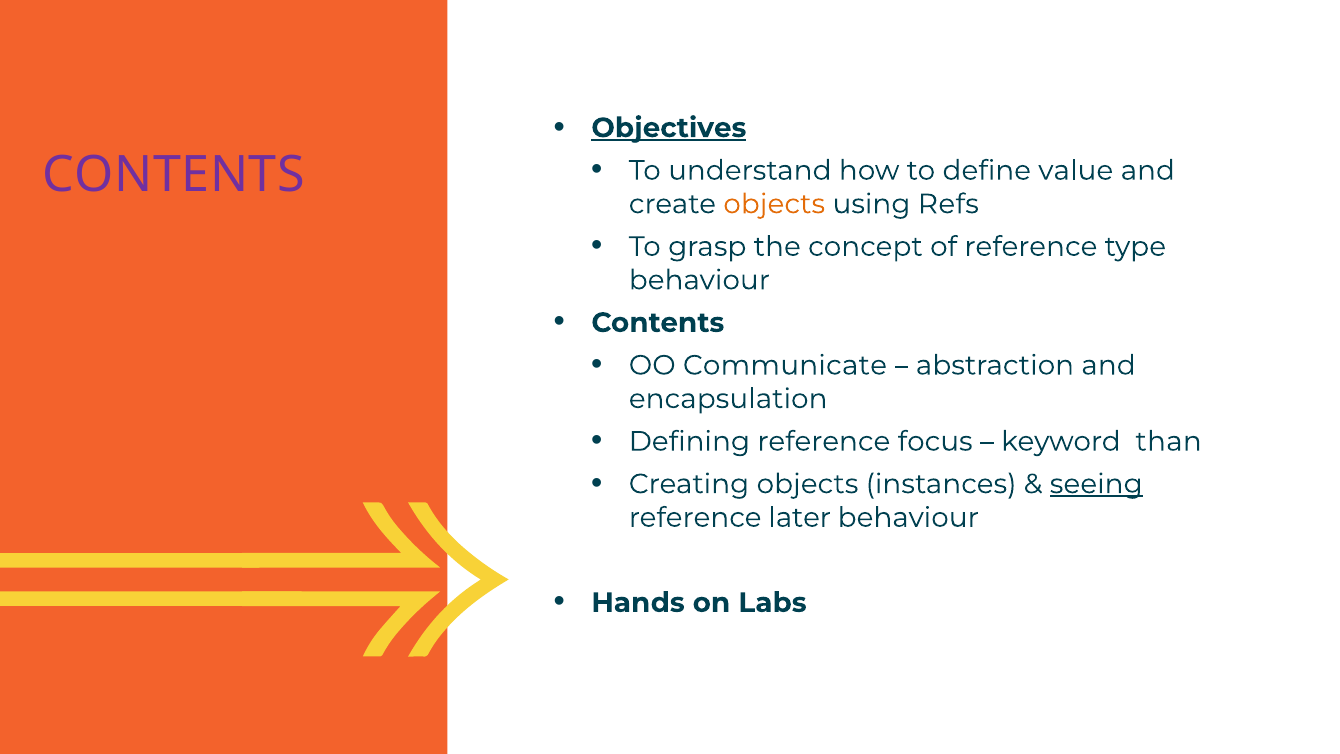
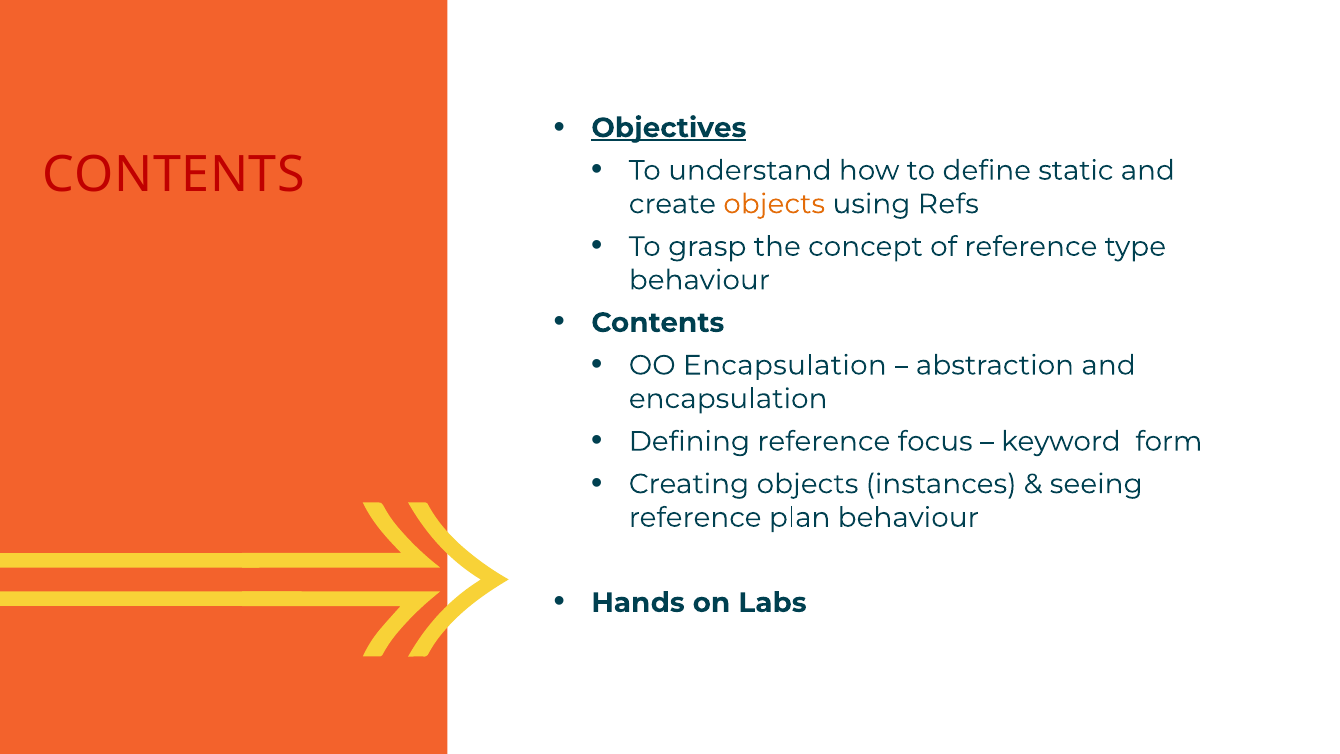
value: value -> static (1076, 170)
CONTENTS colour: purple -> red (174, 175)
OO Communicate: Communicate -> Encapsulation (785, 365)
than: than -> form (1169, 441)
seeing underline: present -> none (1096, 484)
later: later -> plan (800, 517)
